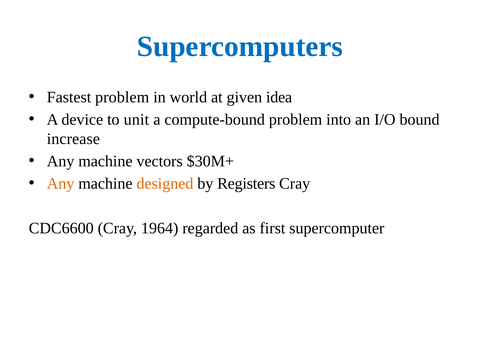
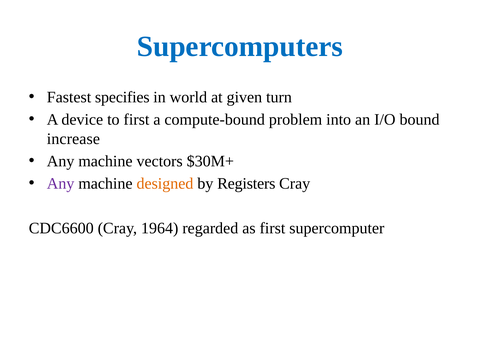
Fastest problem: problem -> specifies (122, 97)
idea: idea -> turn (279, 97)
to unit: unit -> first (136, 120)
Any colour: orange -> purple (61, 184)
